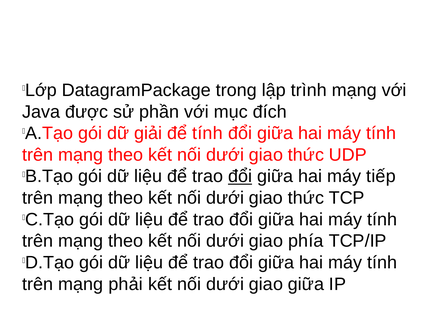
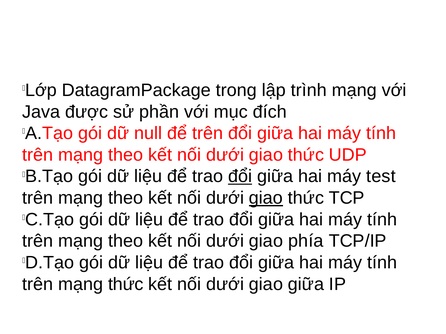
giải: giải -> null (148, 133)
để tính: tính -> trên (208, 133)
tiếp: tiếp -> test (381, 177)
giao underline: none -> present (266, 198)
mạng phải: phải -> thức (126, 285)
